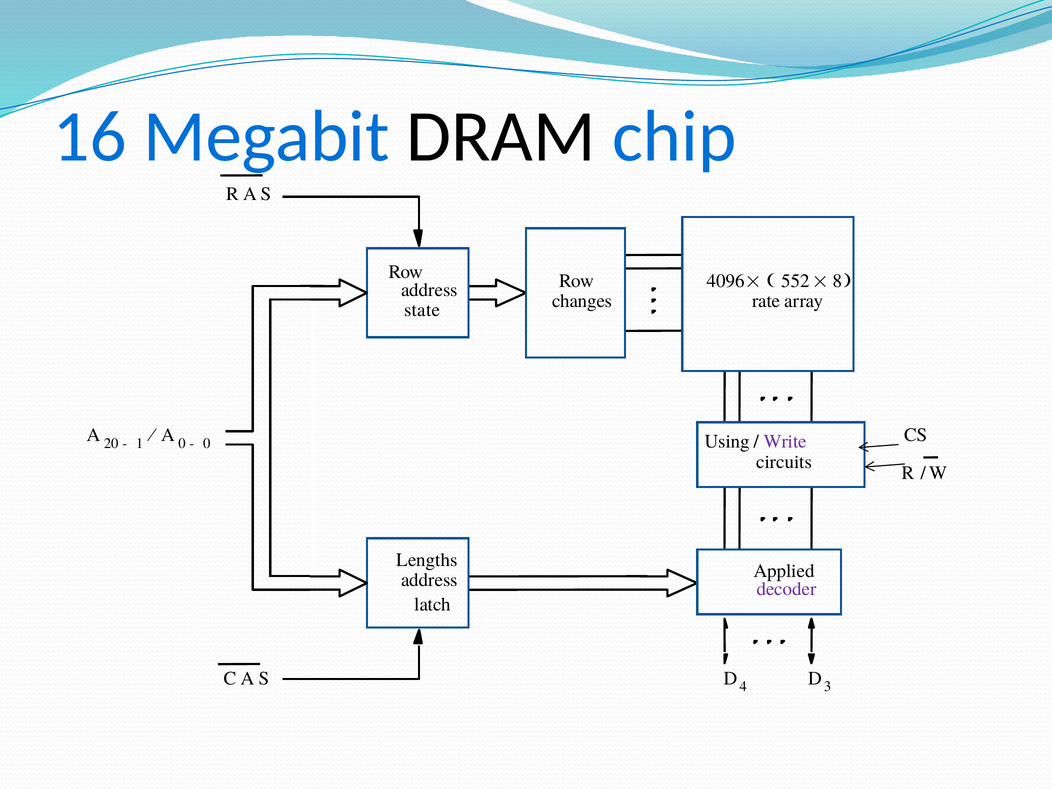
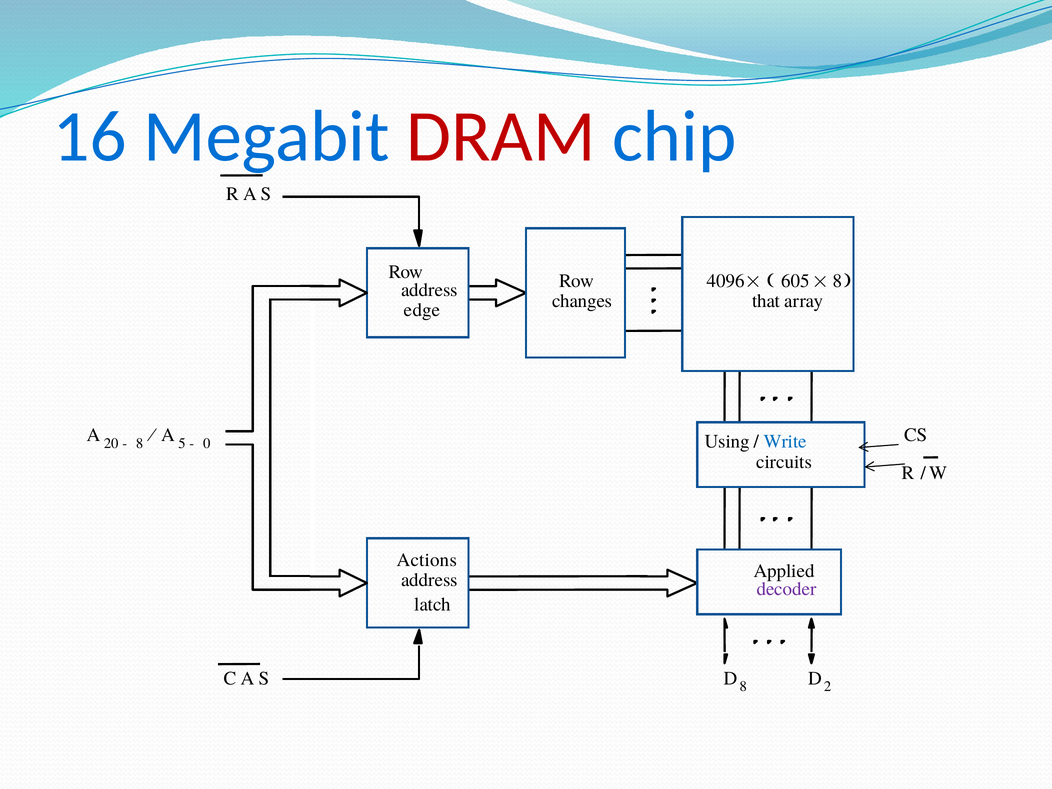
DRAM colour: black -> red (501, 137)
552: 552 -> 605 (795, 281)
rate: rate -> that (766, 301)
state: state -> edge (422, 310)
20 1: 1 -> 8 (140, 443)
Write colour: purple -> blue (785, 442)
A 0: 0 -> 5 (182, 443)
Lengths: Lengths -> Actions (427, 560)
D 4: 4 -> 8 (743, 687)
3: 3 -> 2 (828, 687)
